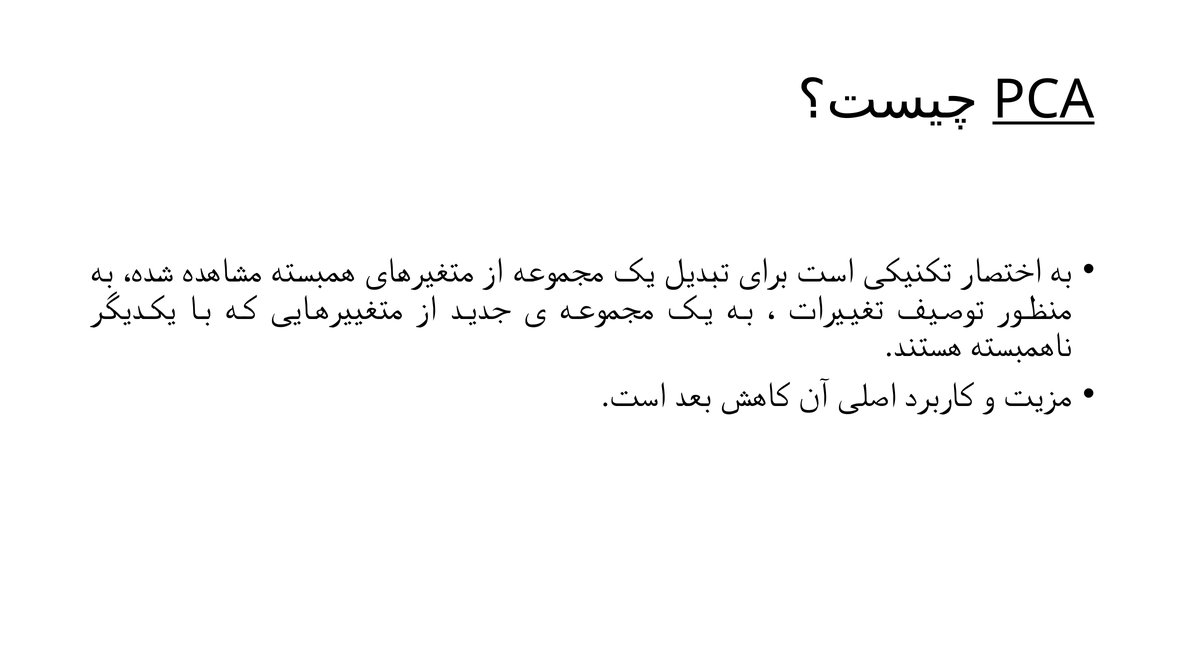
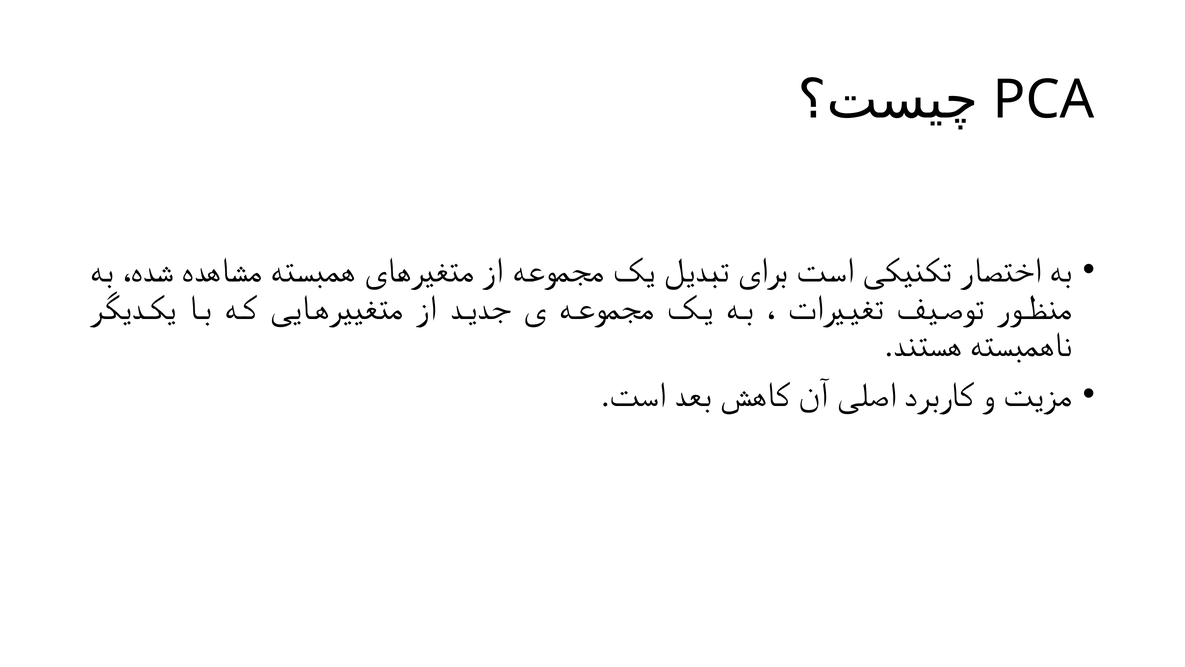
PCA underline: present -> none (1044, 100)
